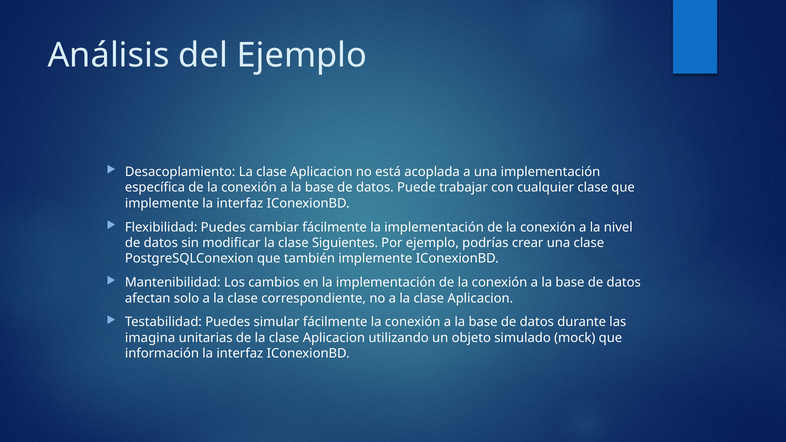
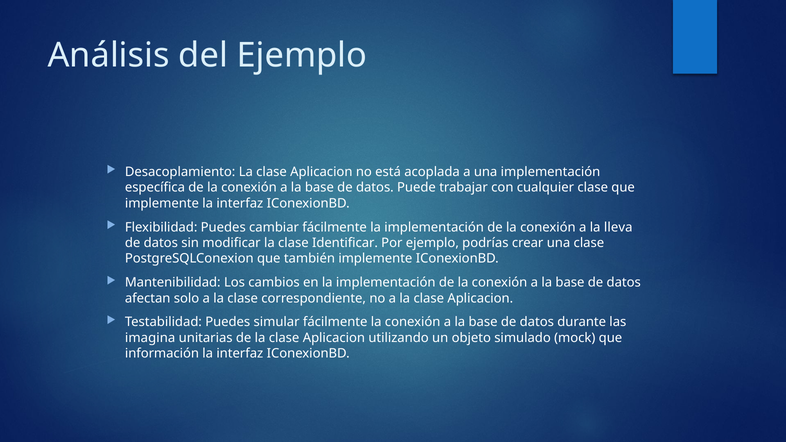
nivel: nivel -> lleva (618, 227)
Siguientes: Siguientes -> Identificar (345, 243)
